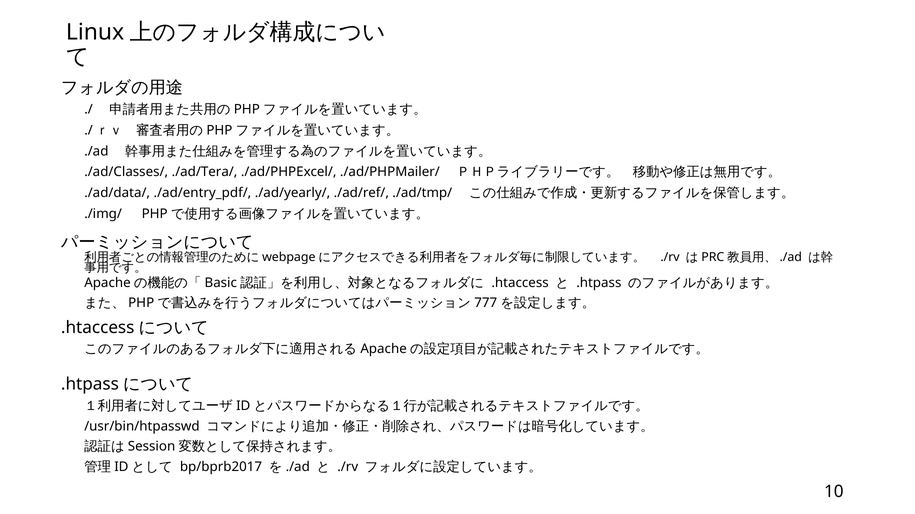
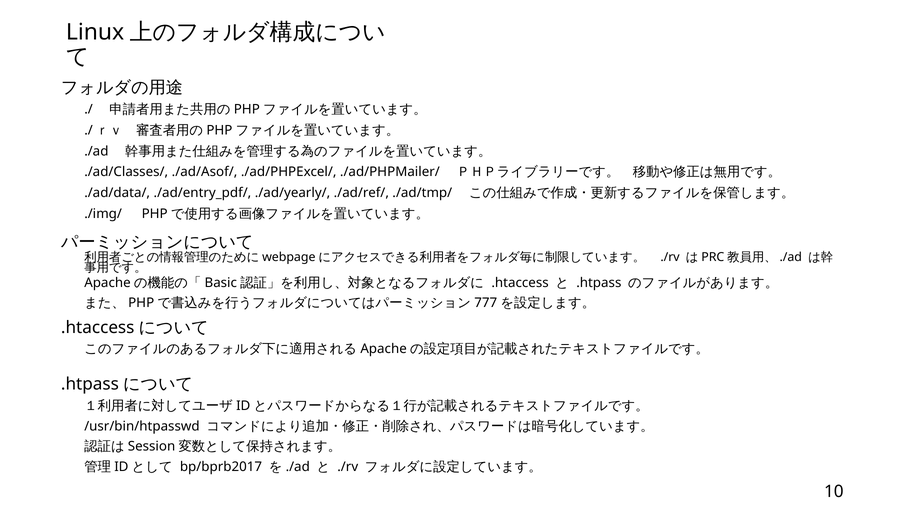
./ad/Tera/: ./ad/Tera/ -> ./ad/Asof/ (205, 172)
